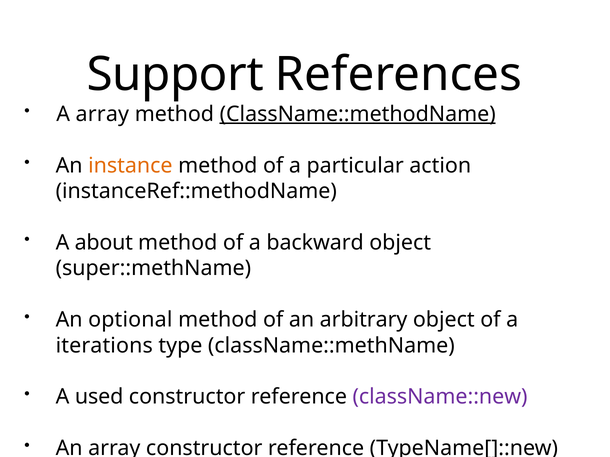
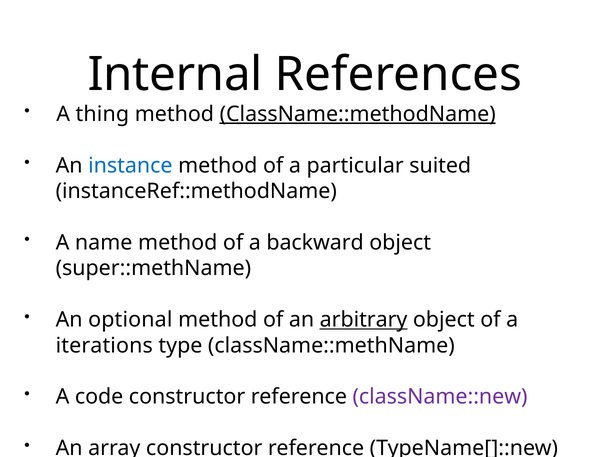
Support: Support -> Internal (175, 75)
A array: array -> thing (102, 114)
instance colour: orange -> blue (130, 166)
action: action -> suited (440, 166)
about: about -> name (104, 243)
arbitrary underline: none -> present (364, 320)
used: used -> code (99, 397)
